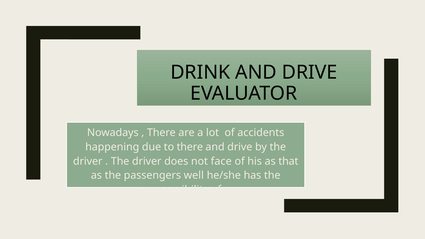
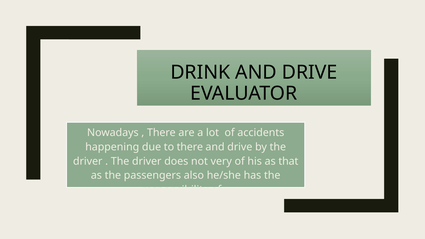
face: face -> very (221, 161)
well: well -> also (194, 176)
